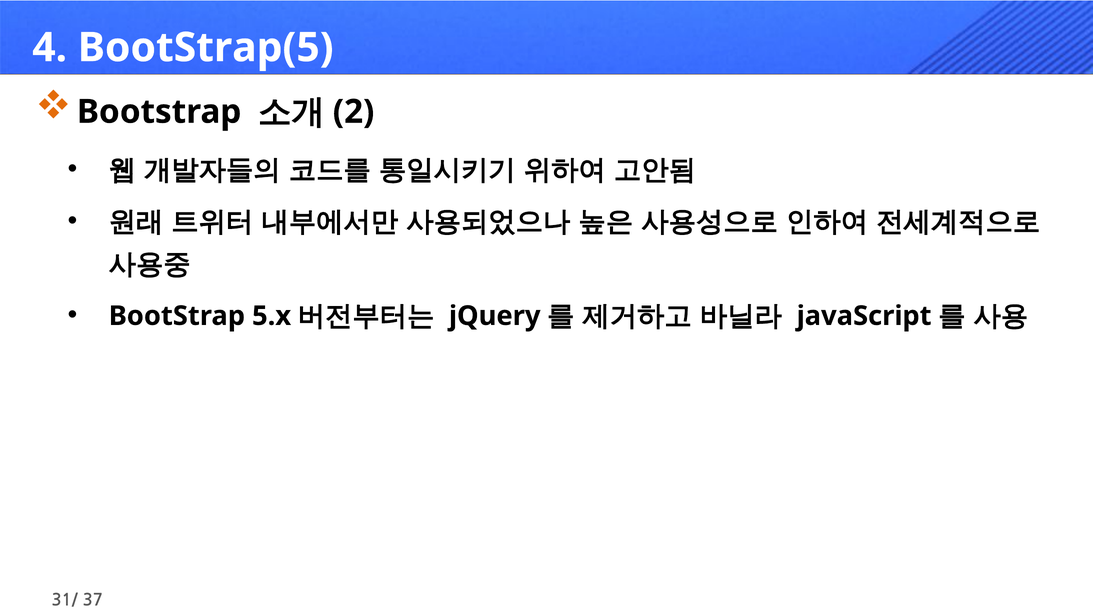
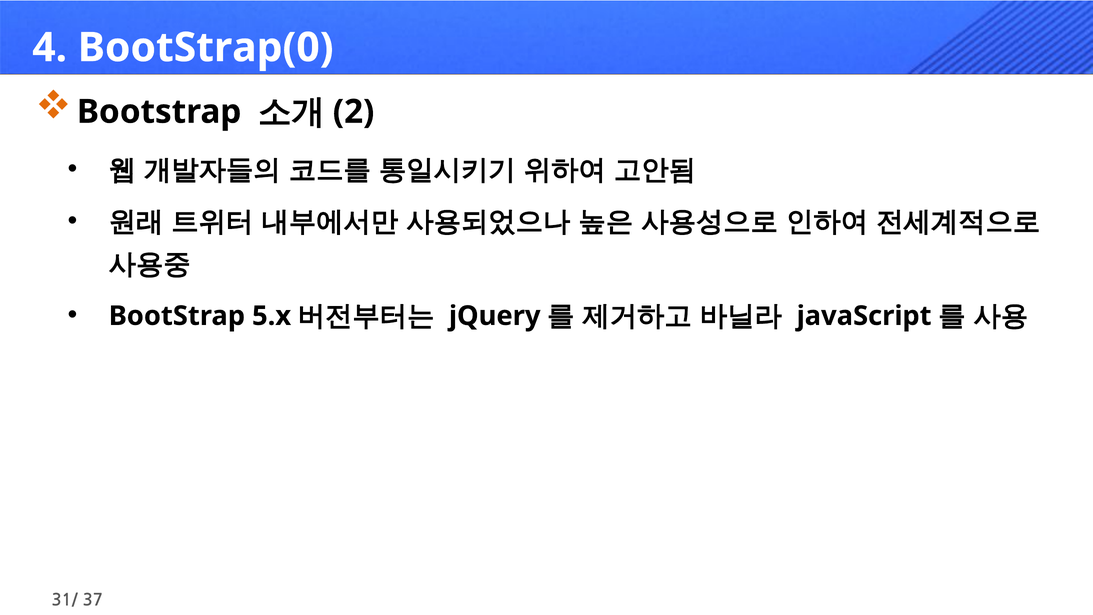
BootStrap(5: BootStrap(5 -> BootStrap(0 (206, 48)
